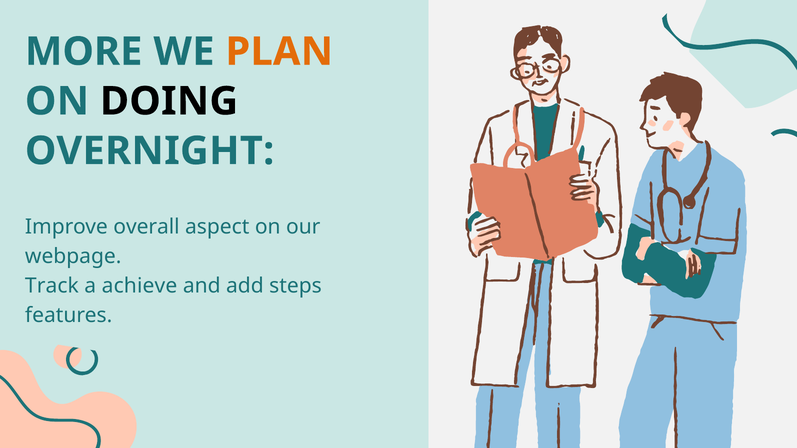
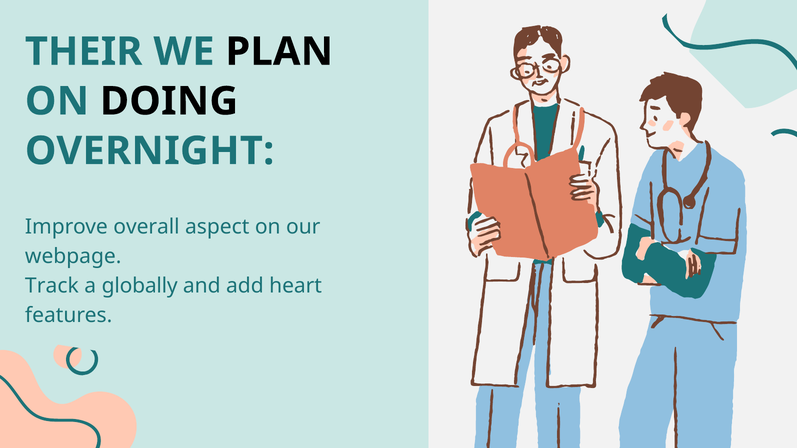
MORE: MORE -> THEIR (84, 52)
PLAN colour: orange -> black (279, 52)
achieve: achieve -> globally (140, 286)
steps: steps -> heart (296, 286)
